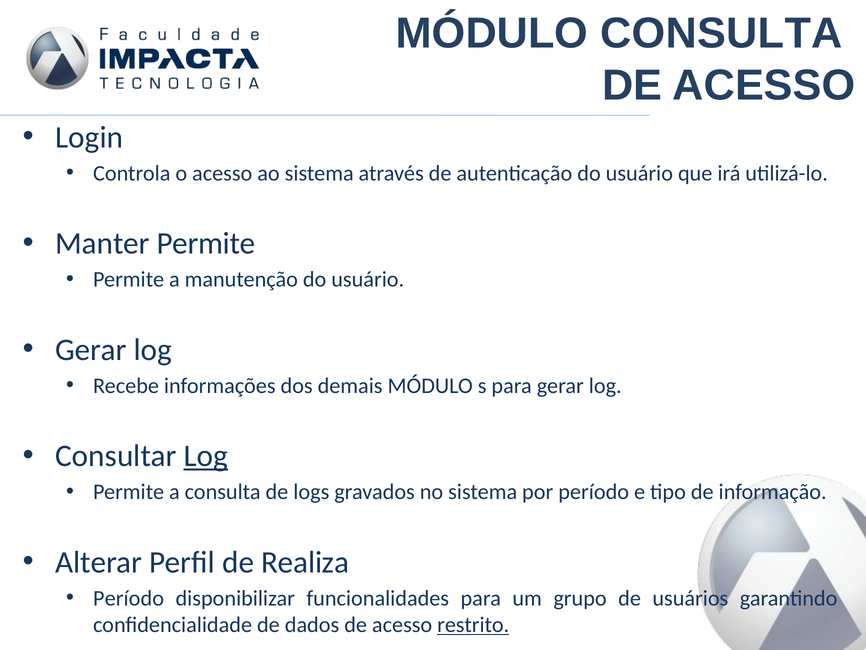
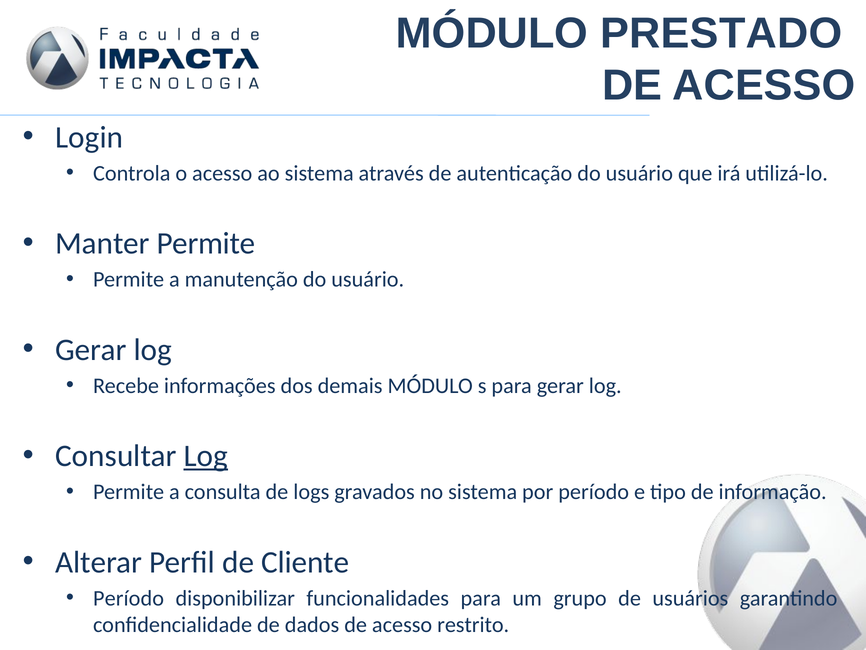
MÓDULO CONSULTA: CONSULTA -> PRESTADO (721, 33)
Realiza: Realiza -> Cliente (305, 562)
restrito underline: present -> none (473, 624)
